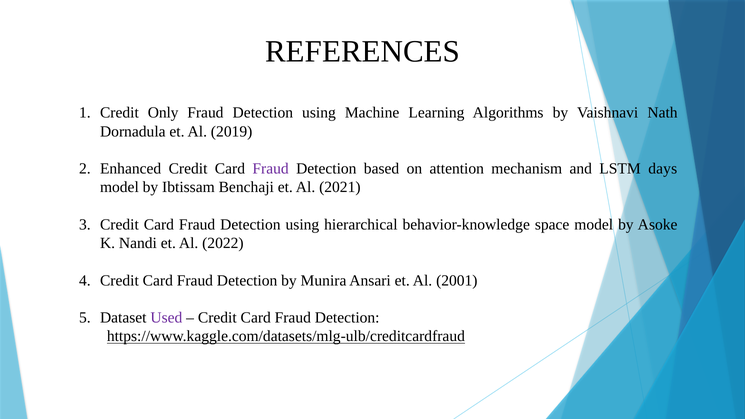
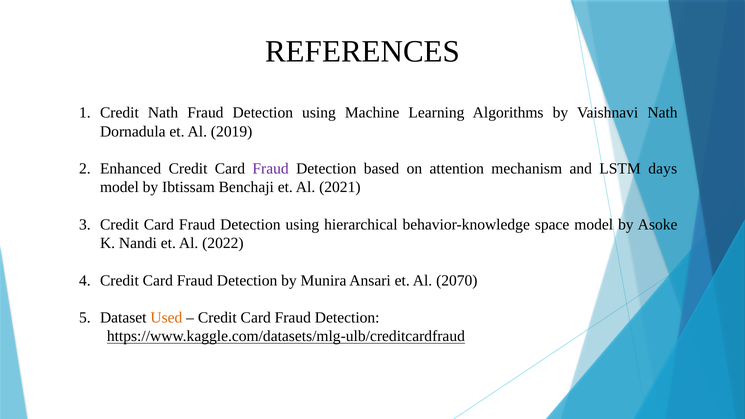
Credit Only: Only -> Nath (163, 113)
2001: 2001 -> 2070 (457, 280)
Used colour: purple -> orange (166, 318)
